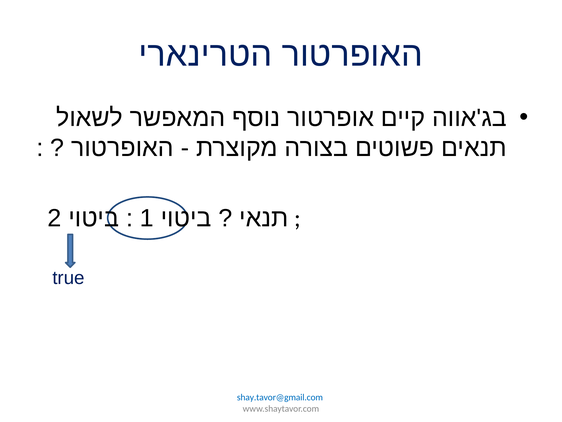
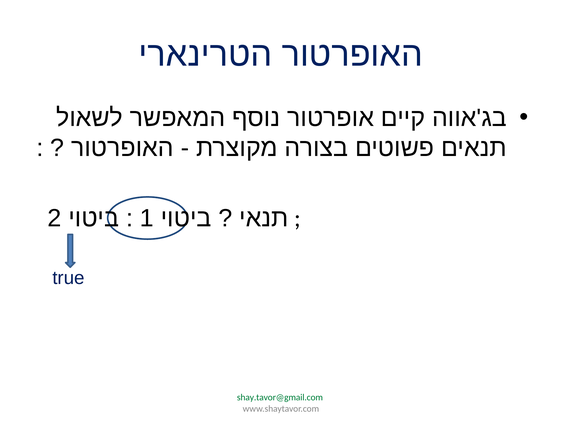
shay.tavor@gmail.com colour: blue -> green (280, 397)
